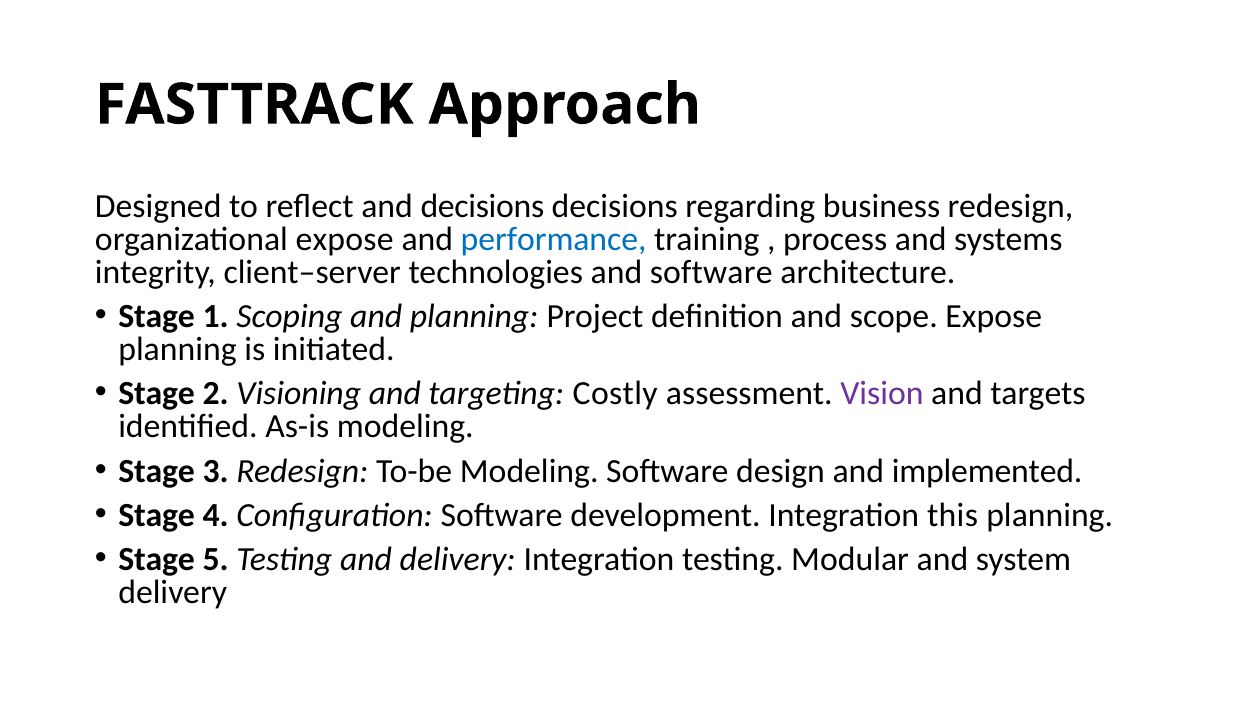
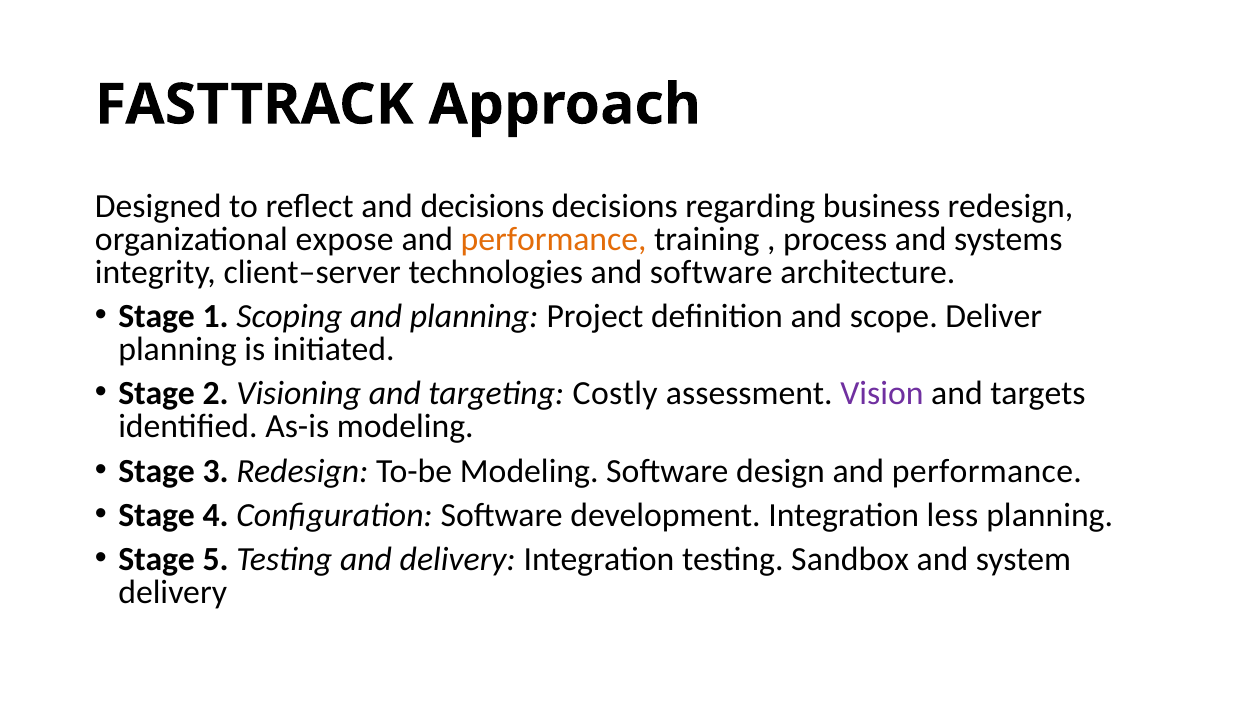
performance colour: blue -> orange (554, 239)
scope Expose: Expose -> Deliver (994, 316)
design and implemented: implemented -> performance (987, 471)
this: this -> less (953, 515)
Modular: Modular -> Sandbox (850, 560)
